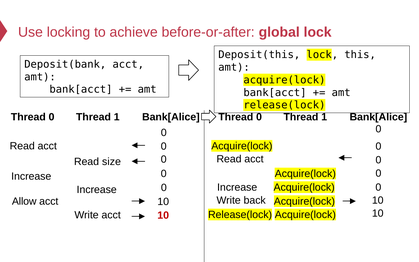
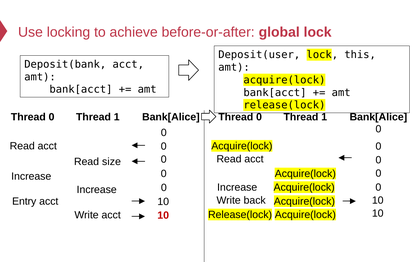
Deposit(this: Deposit(this -> Deposit(user (259, 55)
Allow: Allow -> Entry (24, 201)
